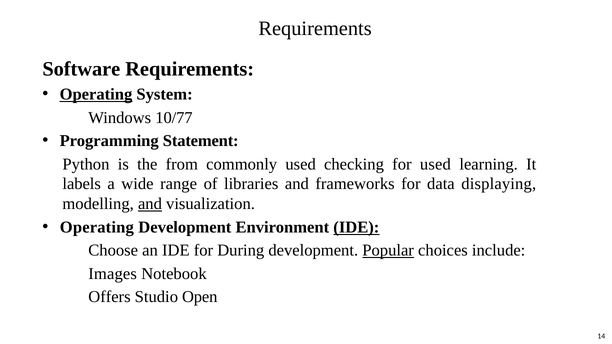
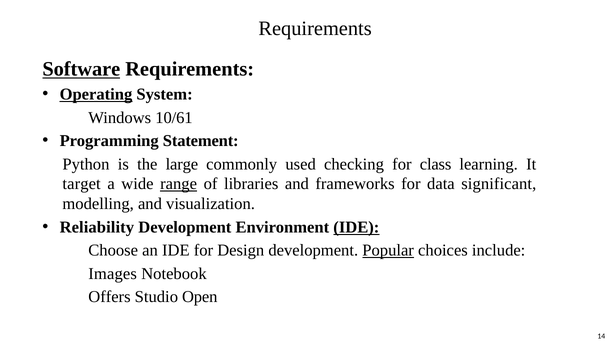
Software underline: none -> present (81, 69)
10/77: 10/77 -> 10/61 (174, 118)
from: from -> large (182, 164)
for used: used -> class (436, 164)
labels: labels -> target (82, 184)
range underline: none -> present (179, 184)
displaying: displaying -> significant (499, 184)
and underline: present -> none (150, 204)
Operating: Operating -> Reliability (97, 227)
During: During -> Design (241, 251)
